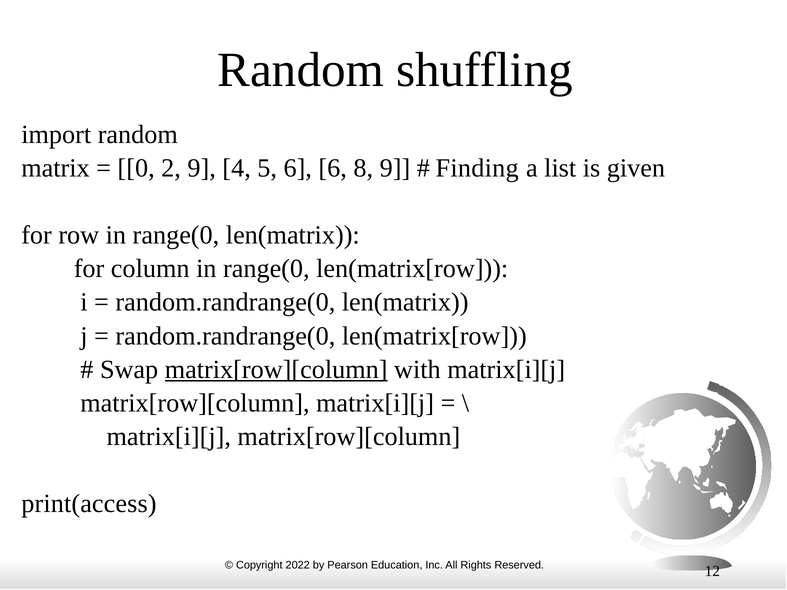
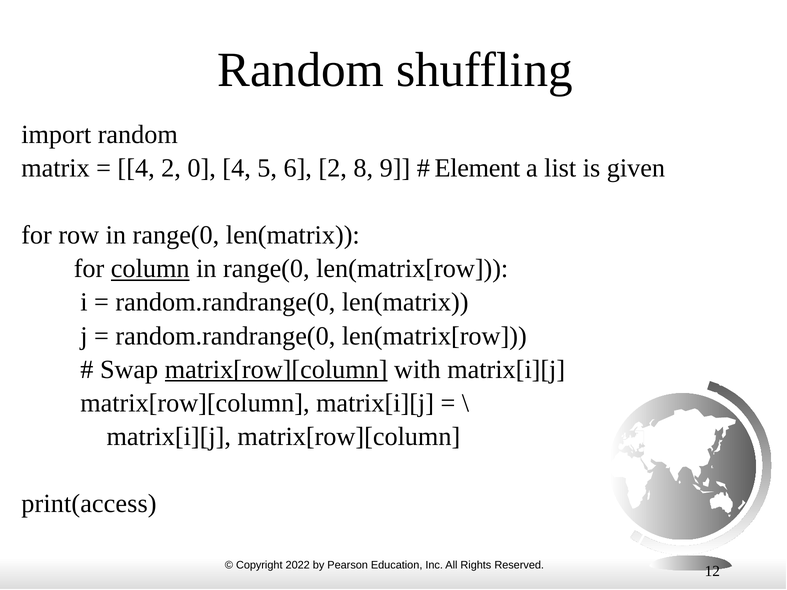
0: 0 -> 4 (136, 168)
2 9: 9 -> 0 (202, 168)
6 6: 6 -> 2 (333, 168)
Finding: Finding -> Element (477, 168)
column underline: none -> present (150, 269)
